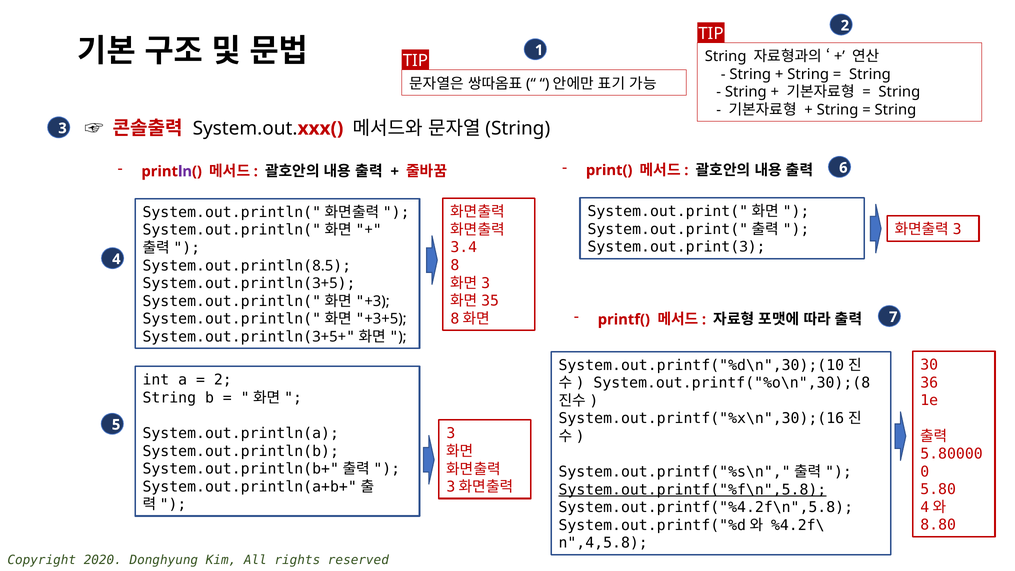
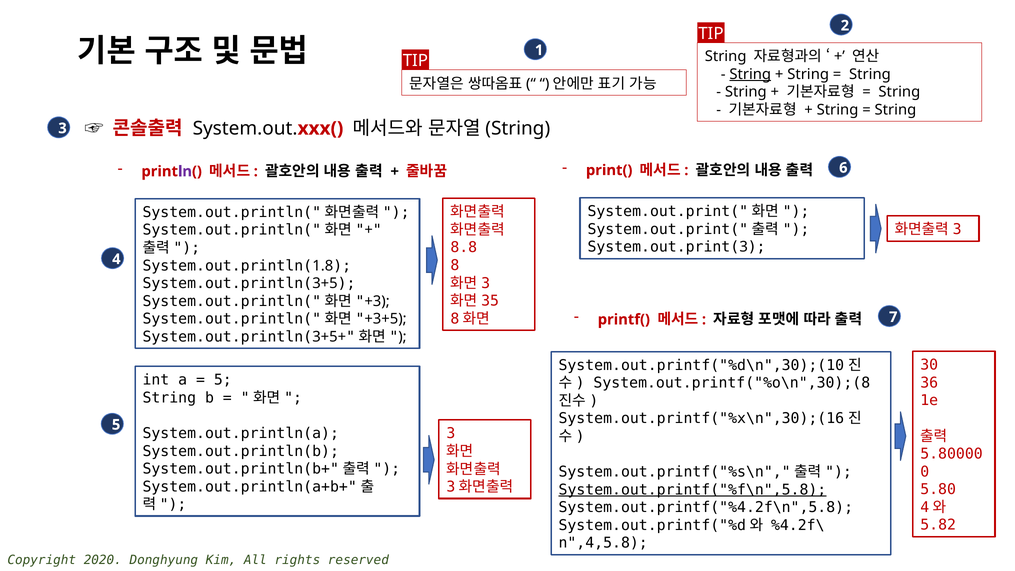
String underline: none -> present (750, 74)
3.4: 3.4 -> 8.8 (464, 248)
8.5: 8.5 -> 1.8 (323, 266)
2: 2 -> 5 (223, 380)
8.80: 8.80 -> 5.82 (938, 525)
